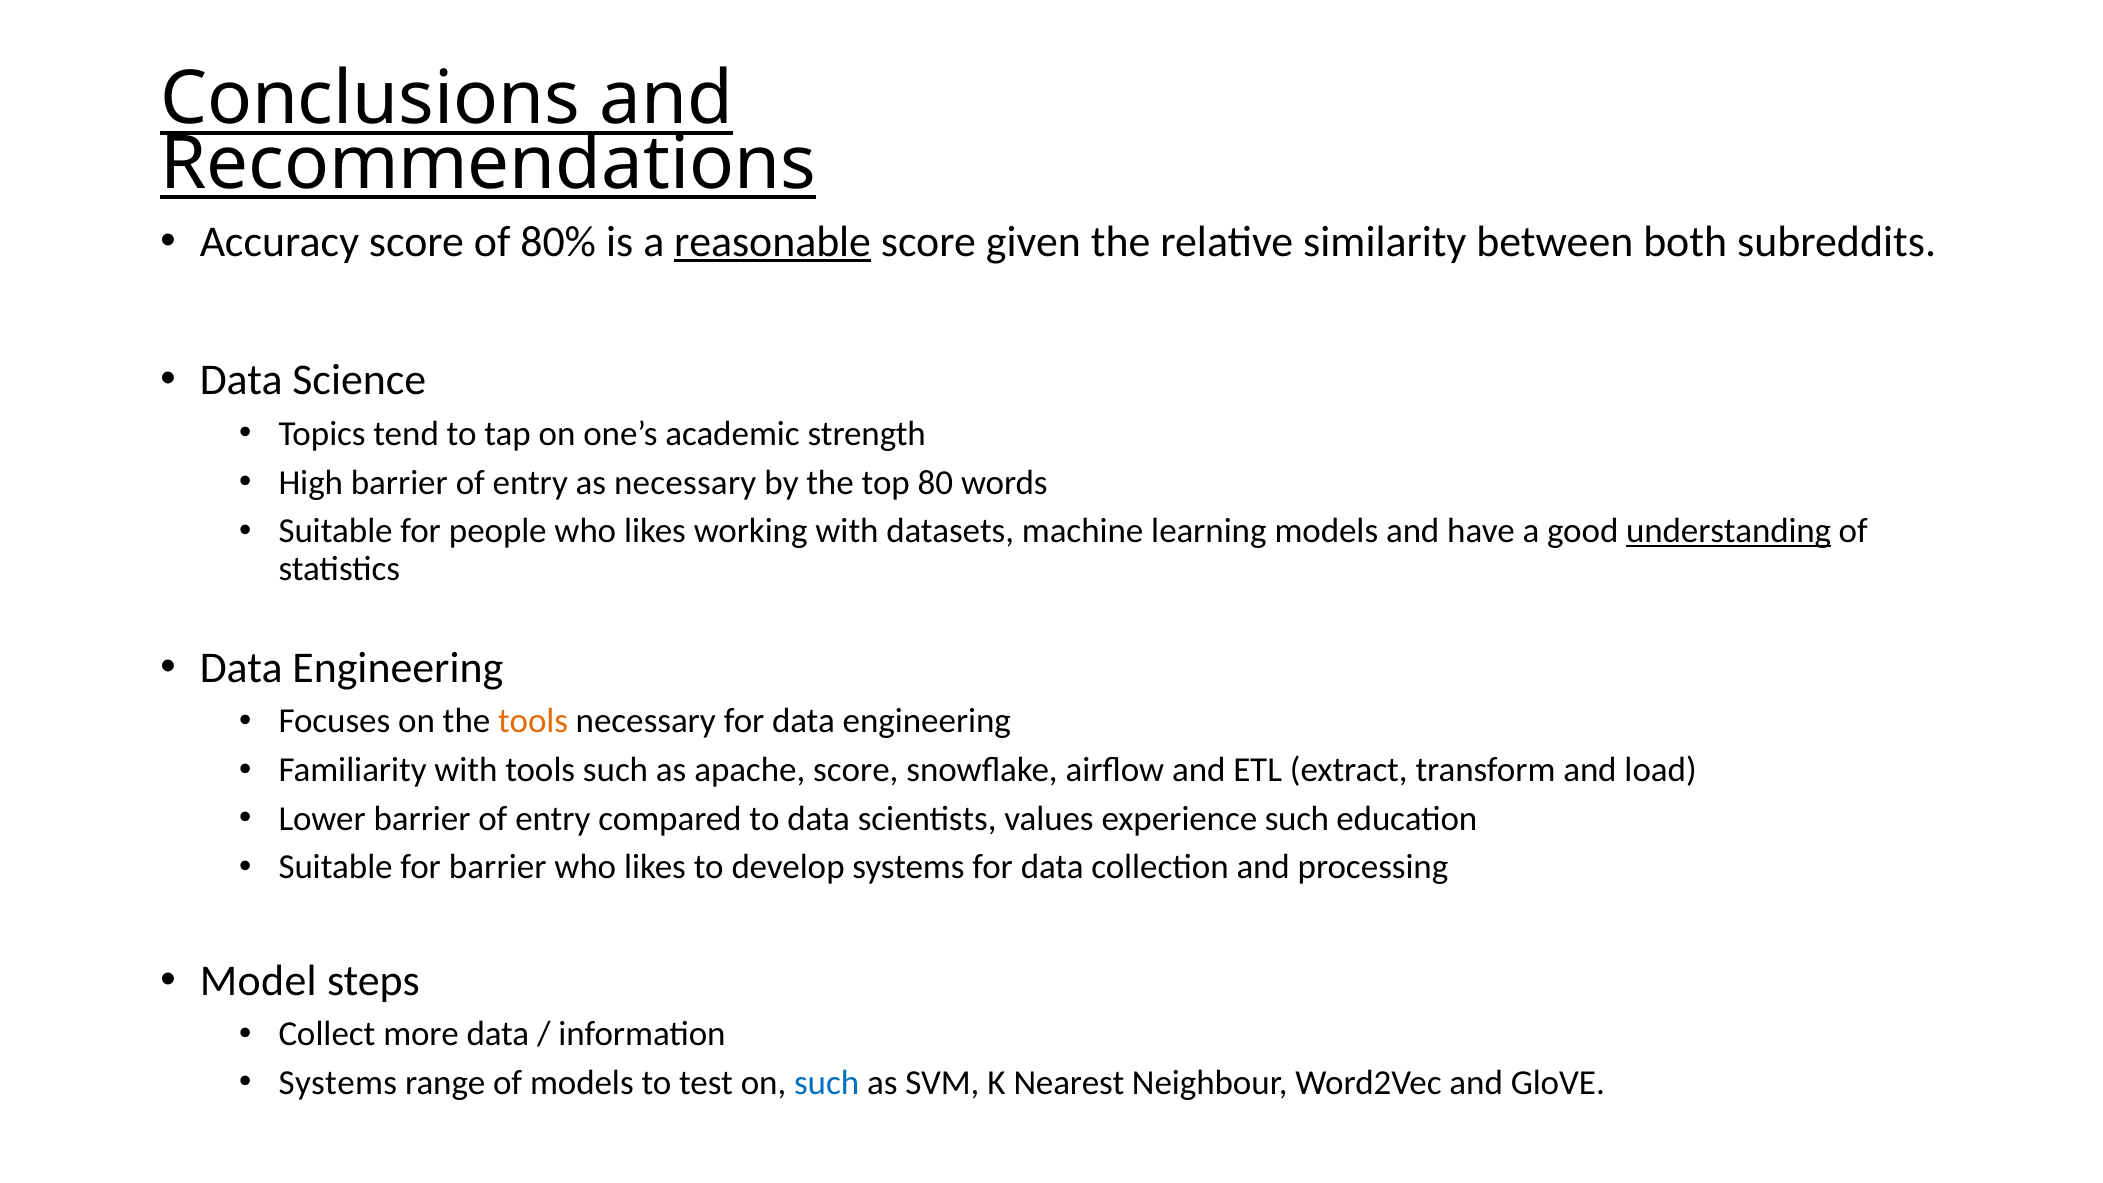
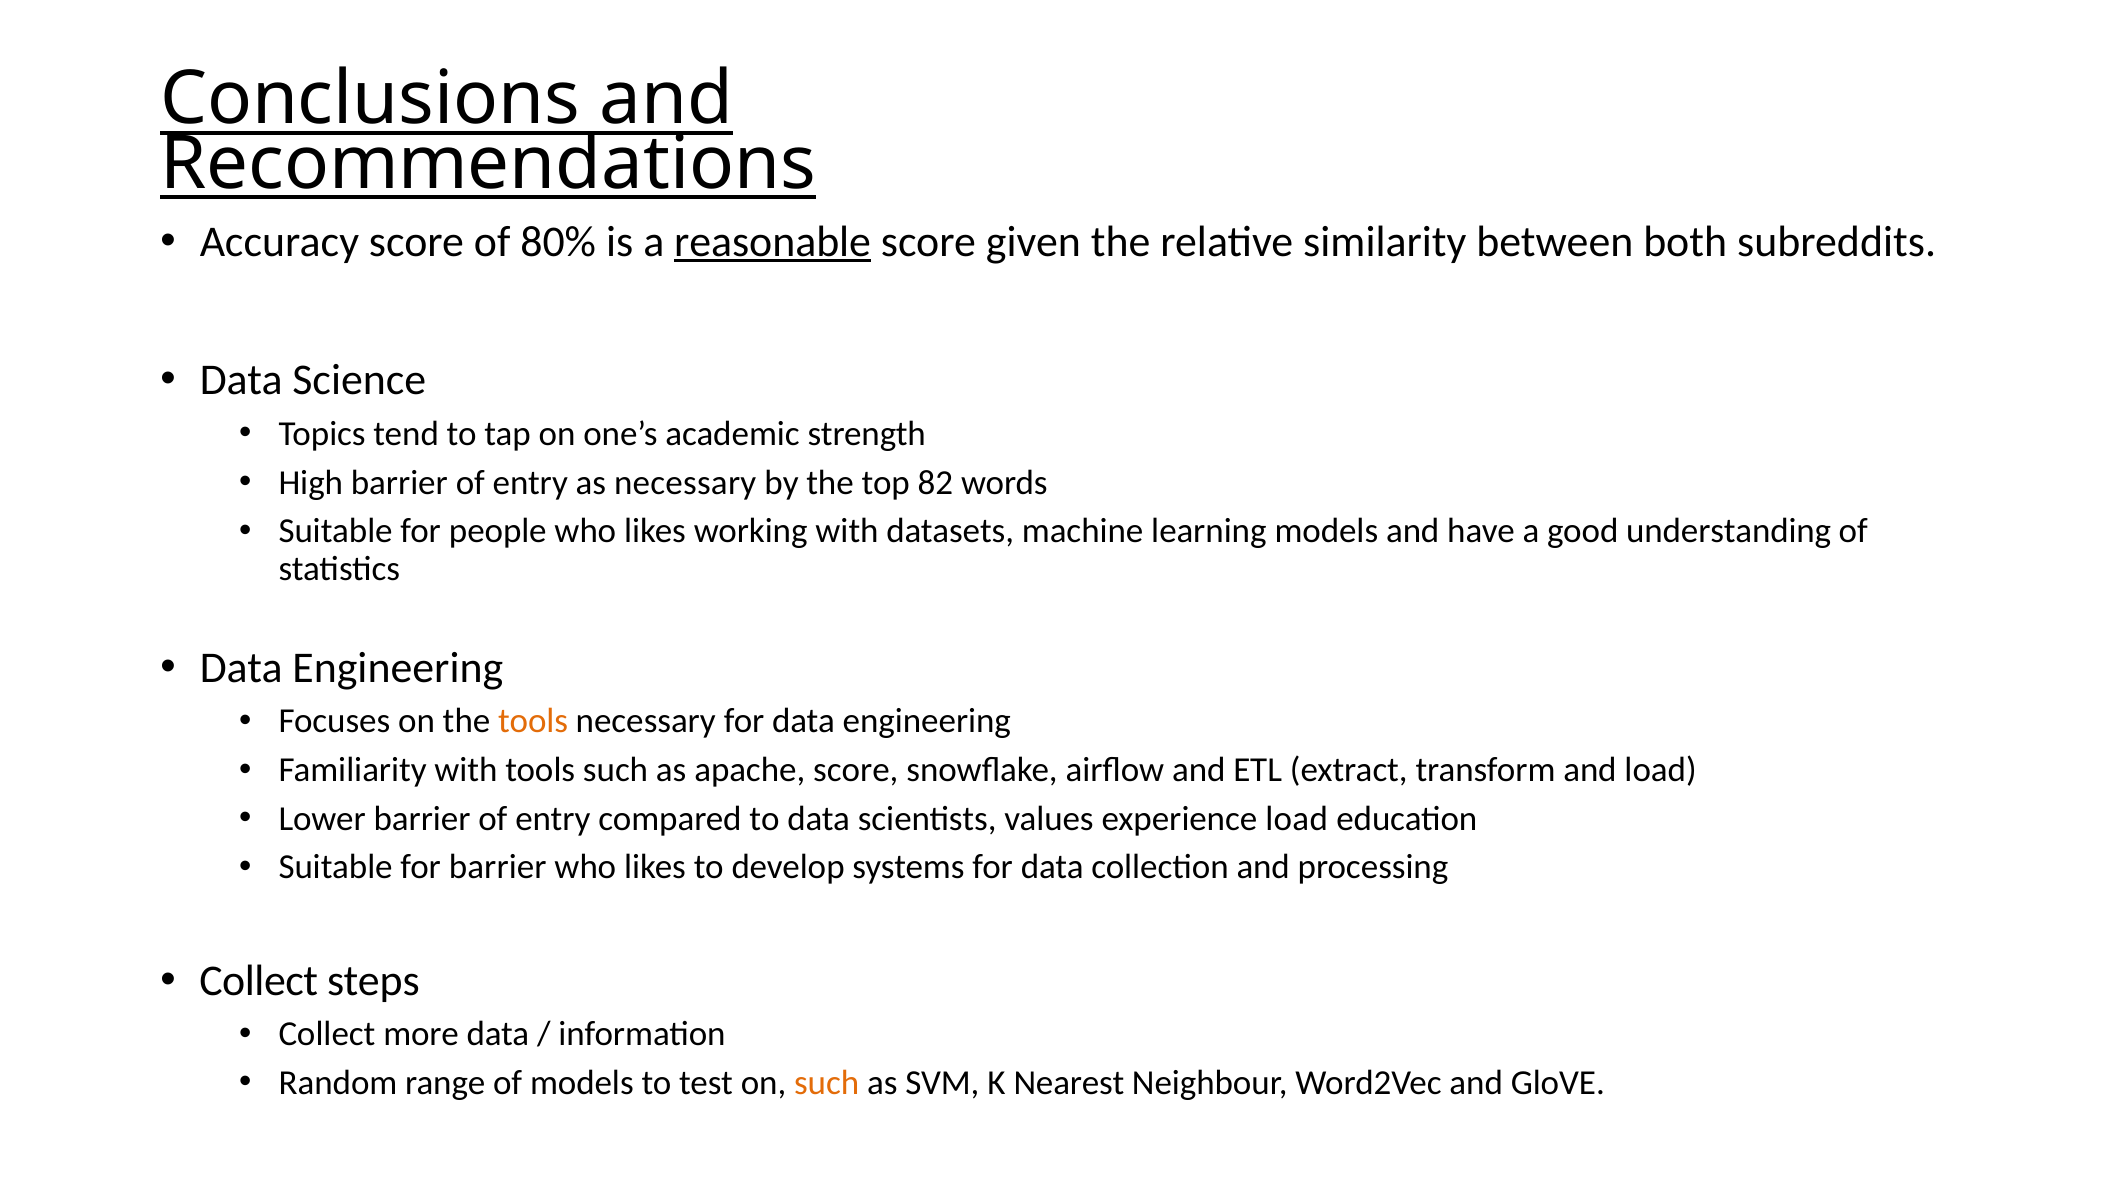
80: 80 -> 82 (935, 482)
understanding underline: present -> none (1729, 531)
experience such: such -> load (1297, 819)
Model: Model -> Collect (259, 980)
Systems: Systems -> Random (338, 1083)
such colour: blue -> orange (827, 1083)
